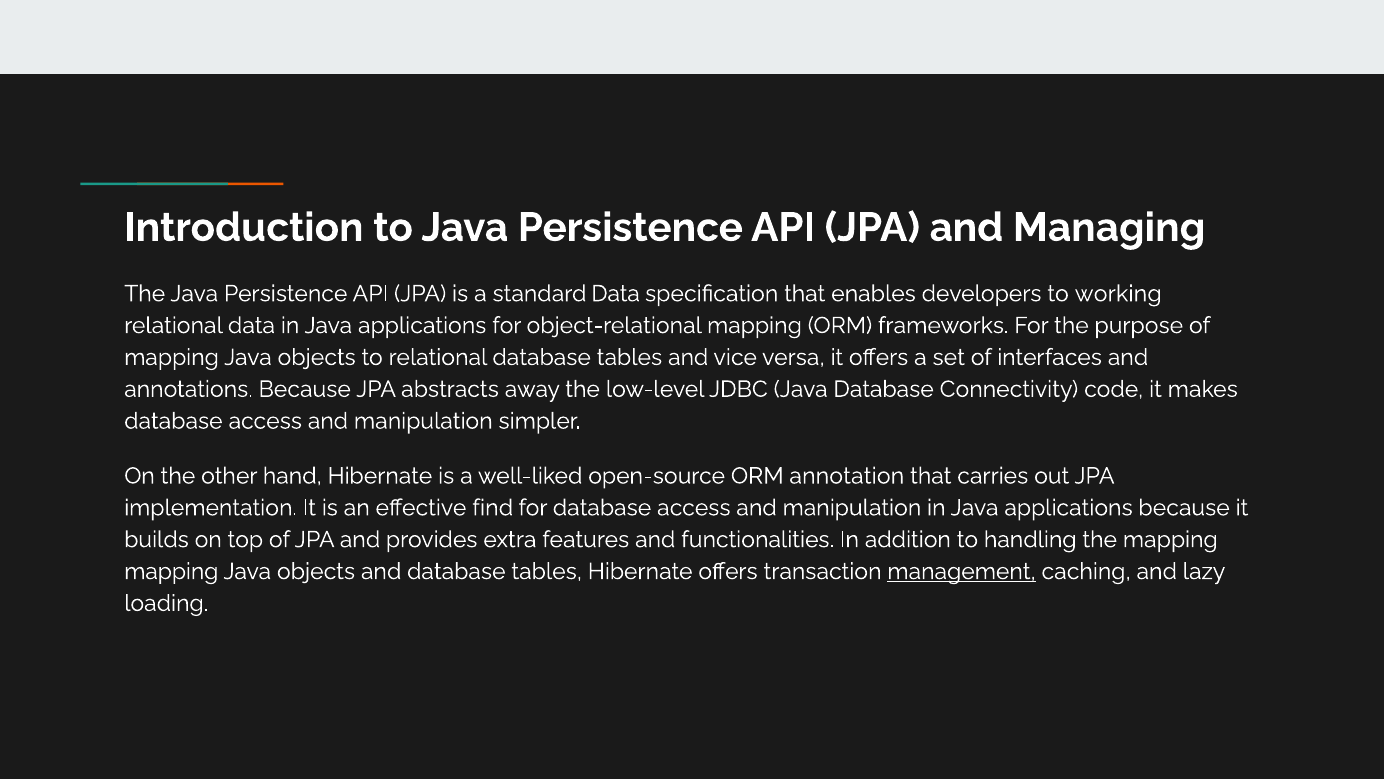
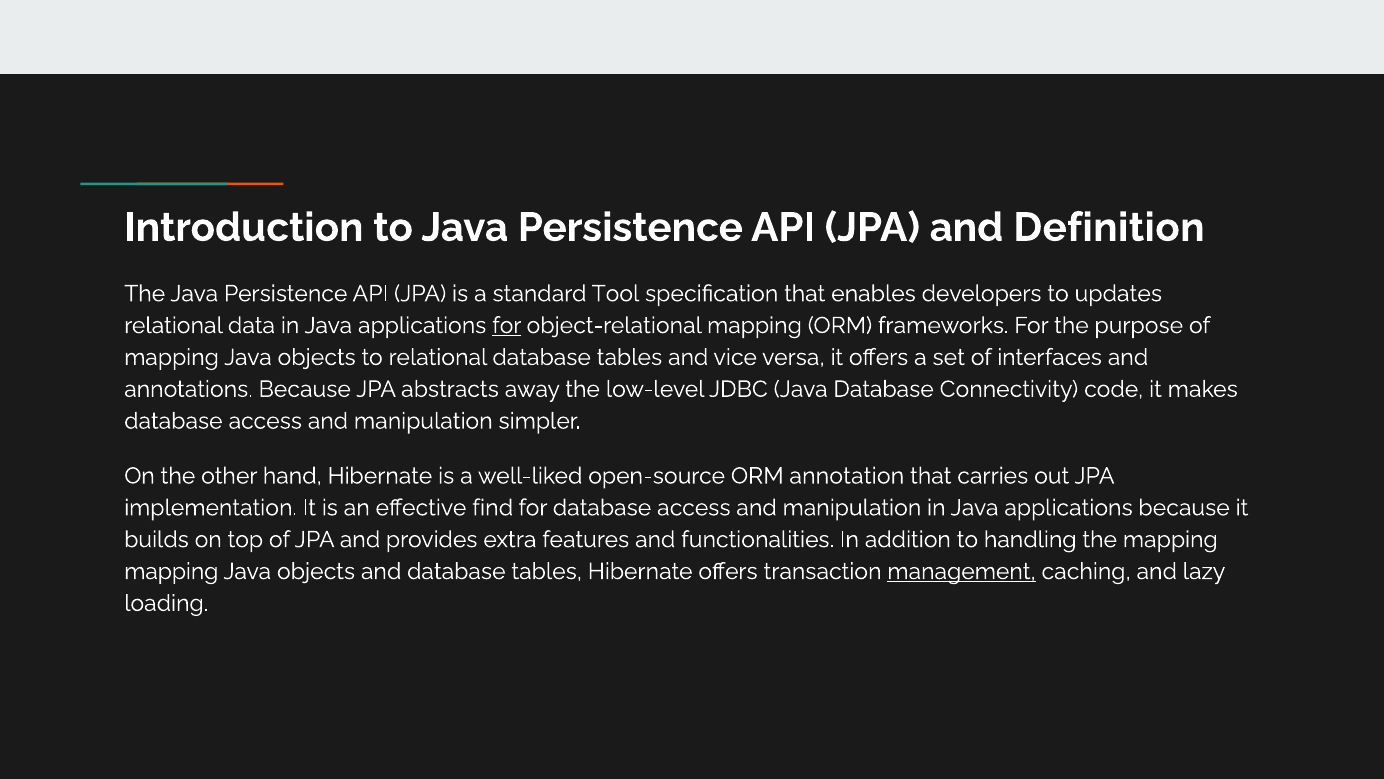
Managing: Managing -> Definition (1109, 227)
standard Data: Data -> Tool (615, 293)
working: working -> updates (1118, 293)
for underline: none -> present (507, 325)
